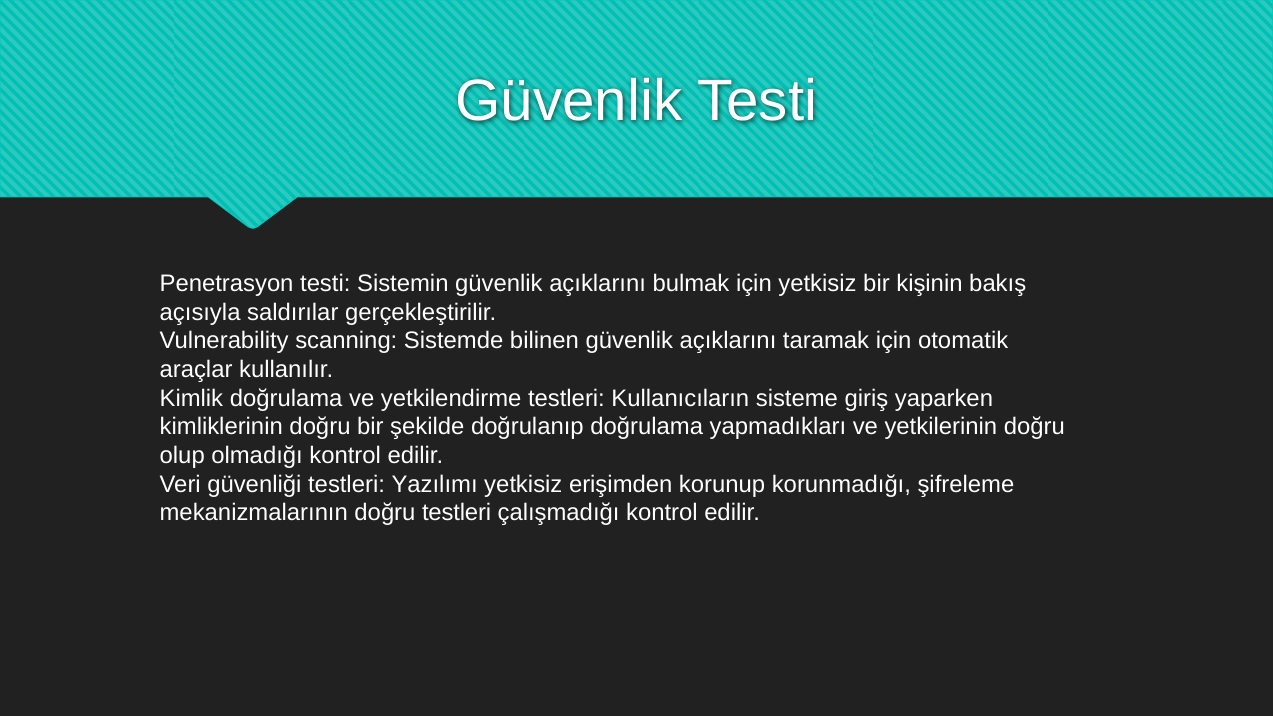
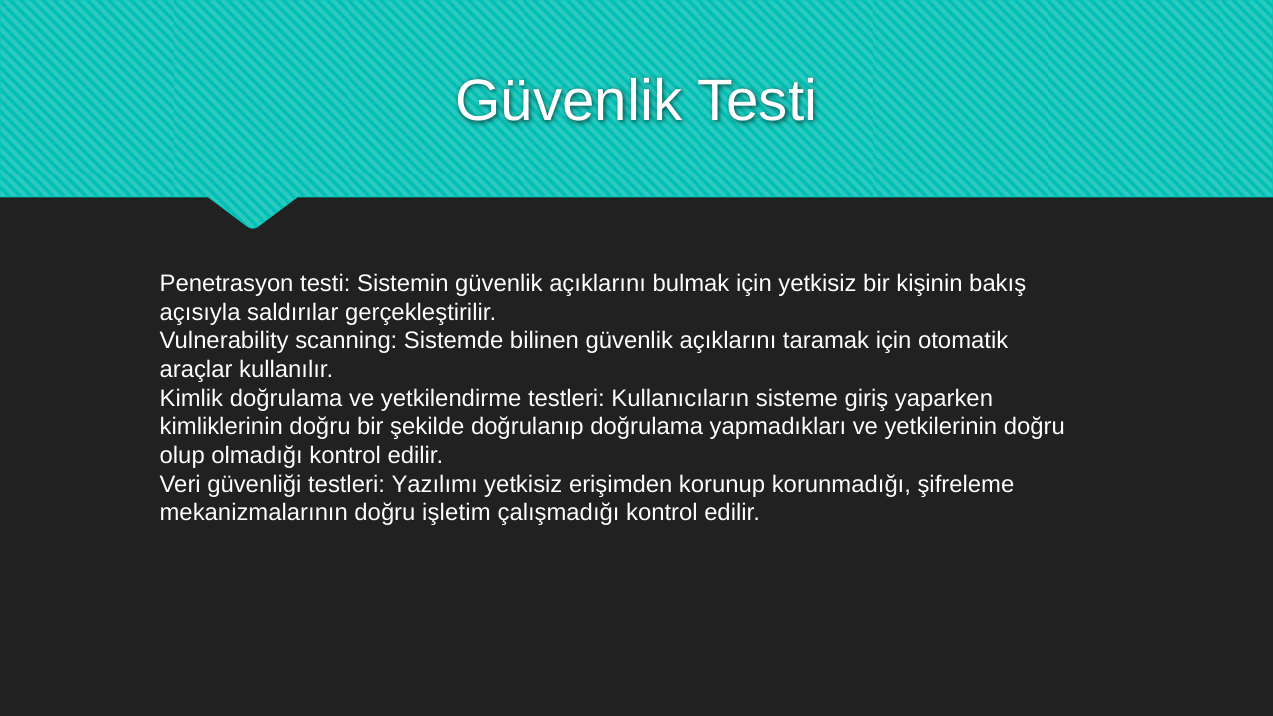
doğru testleri: testleri -> işletim (456, 513)
